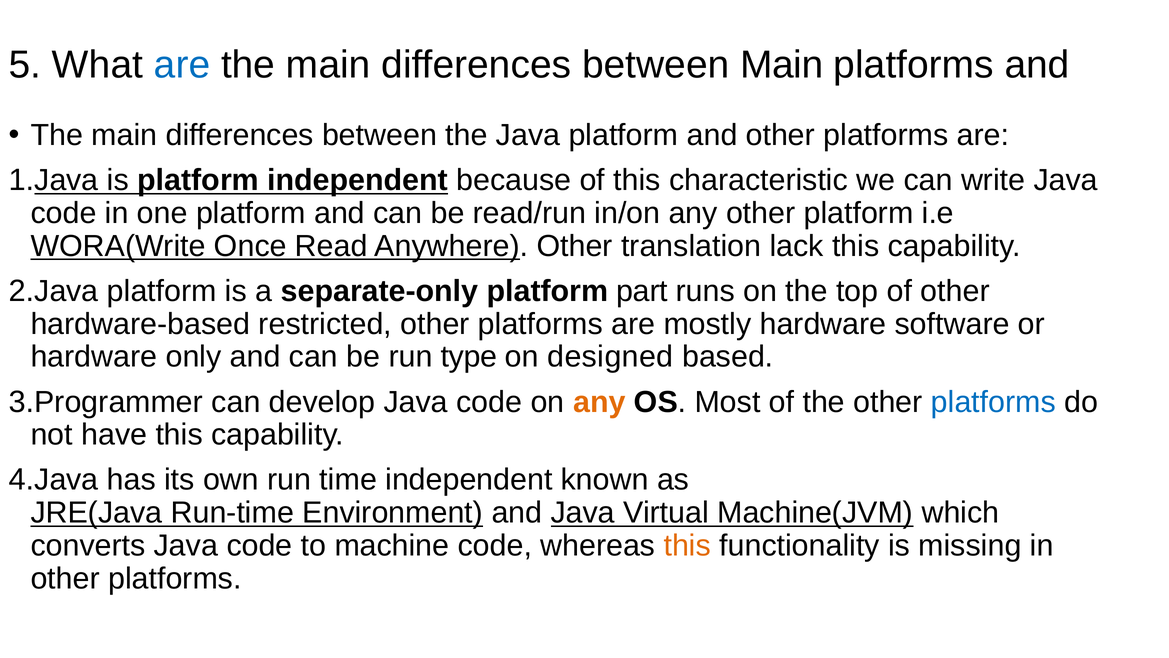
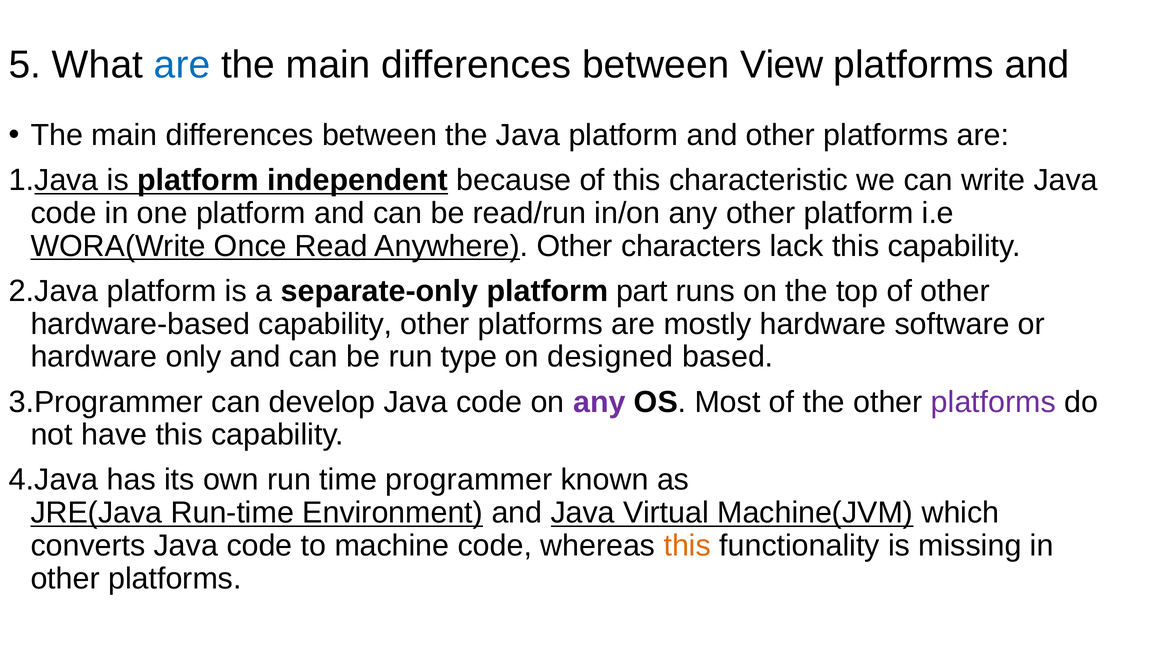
between Main: Main -> View (782, 65)
translation: translation -> characters (691, 246)
hardware-based restricted: restricted -> capability (325, 324)
any colour: orange -> purple (599, 402)
platforms colour: blue -> purple (993, 402)
time independent: independent -> programmer (469, 480)
